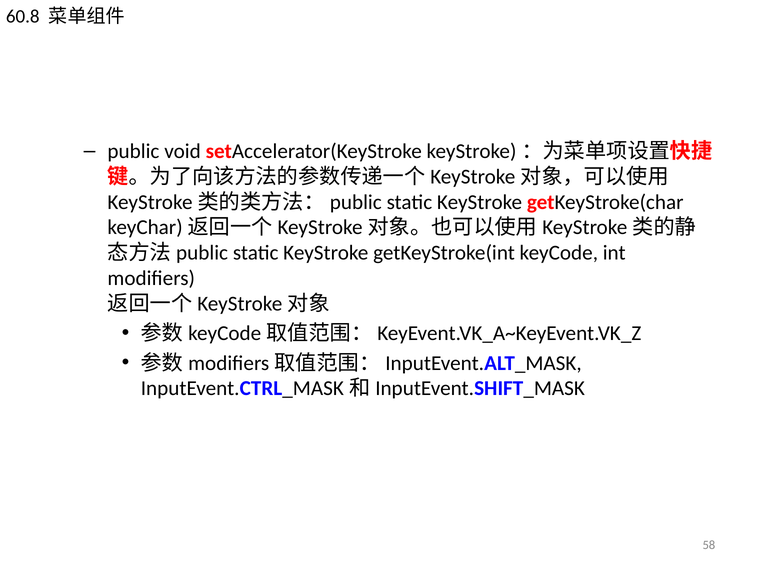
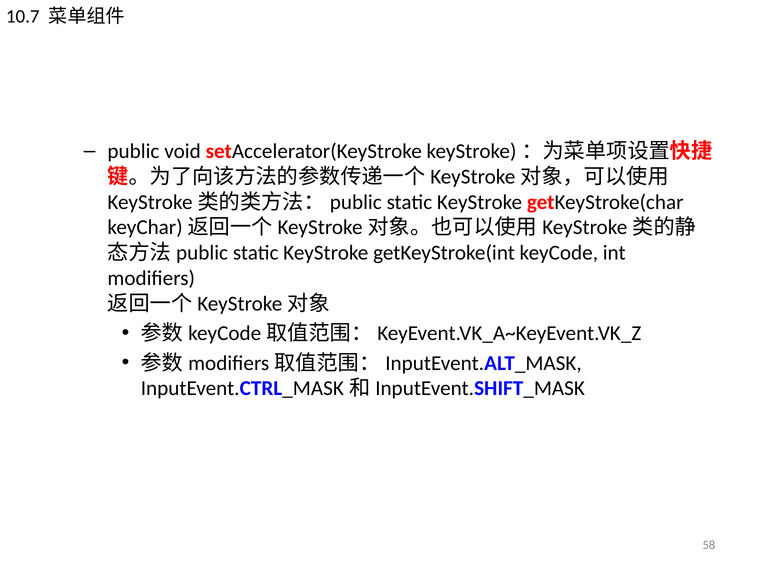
60.8: 60.8 -> 10.7 (23, 16)
